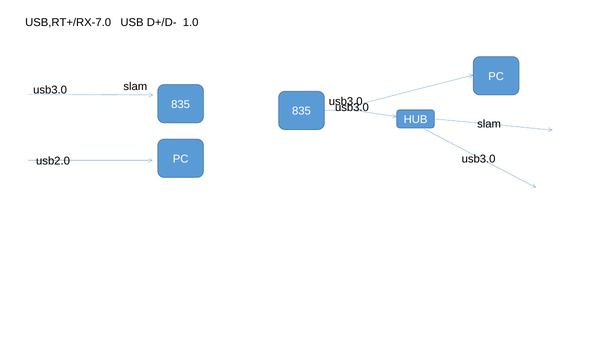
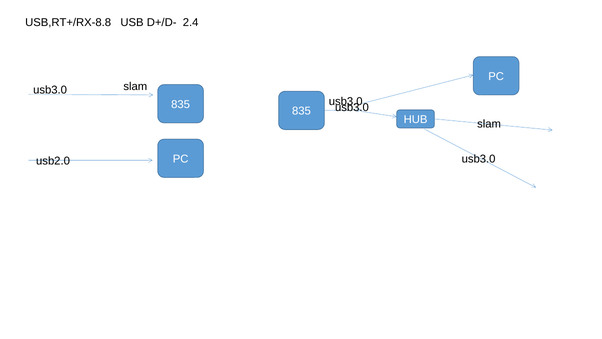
USB,RT+/RX-7.0: USB,RT+/RX-7.0 -> USB,RT+/RX-8.8 (68, 23)
1.0: 1.0 -> 2.4 (191, 23)
